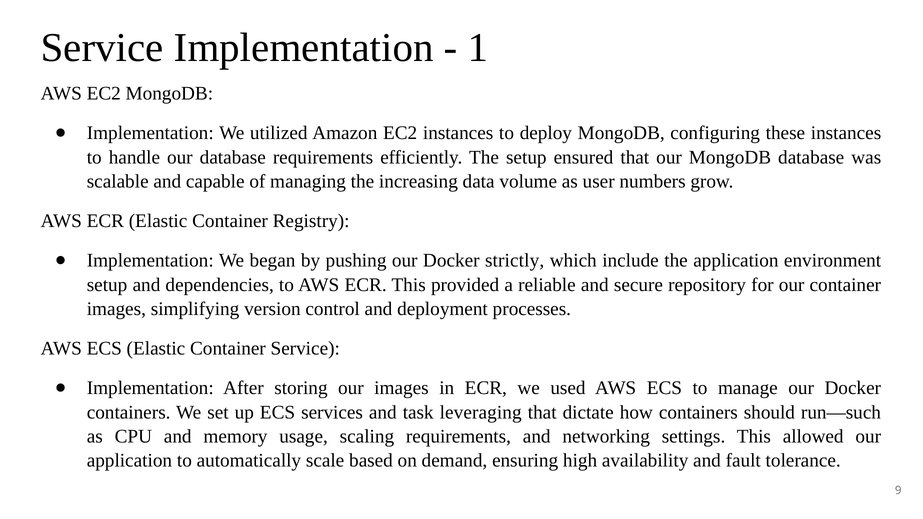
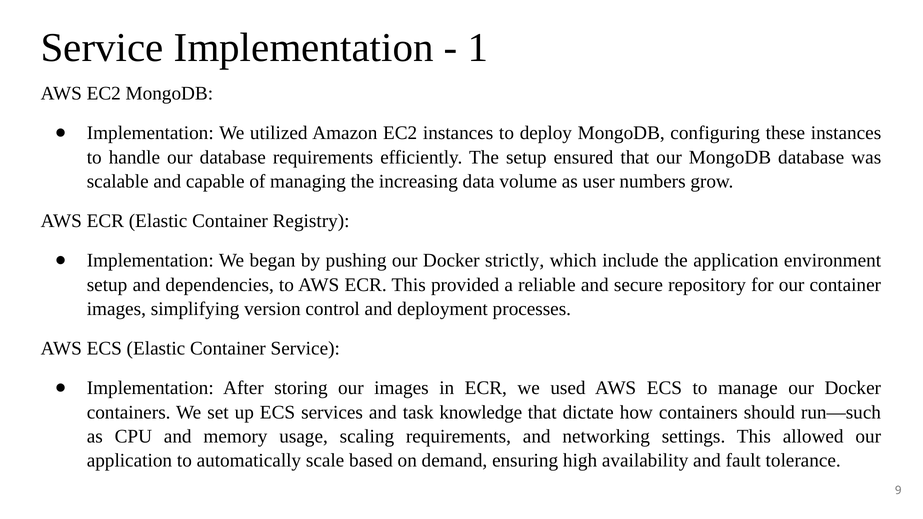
leveraging: leveraging -> knowledge (481, 412)
